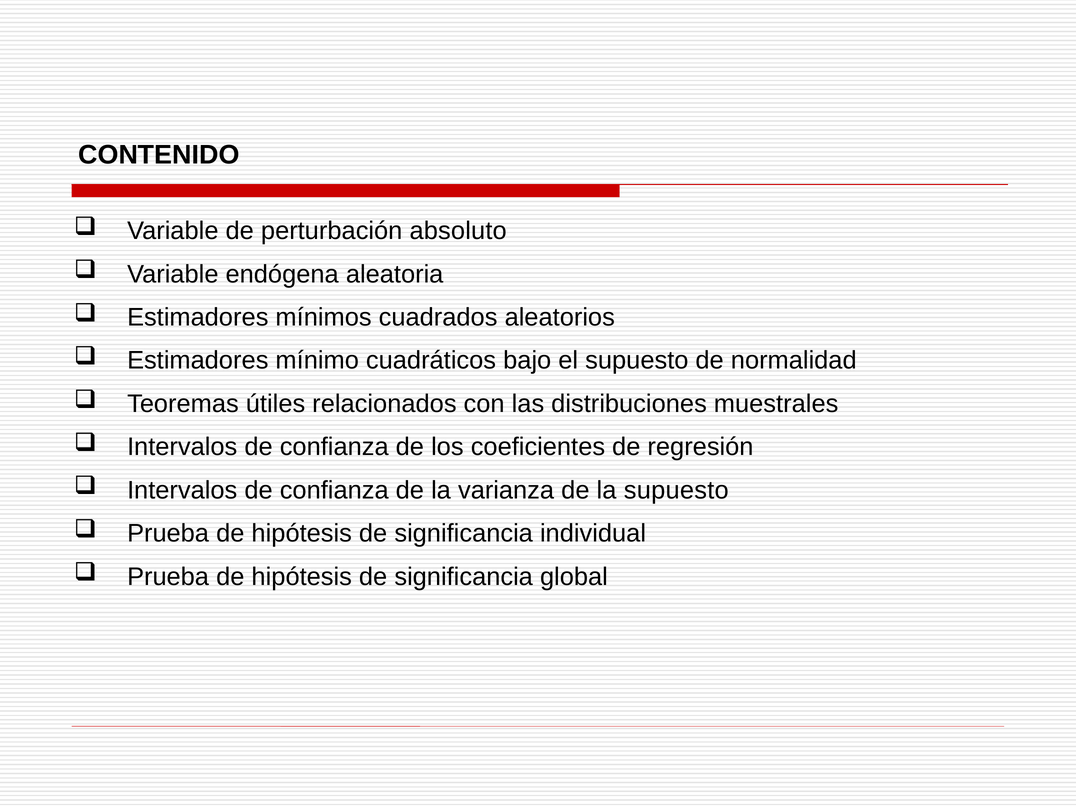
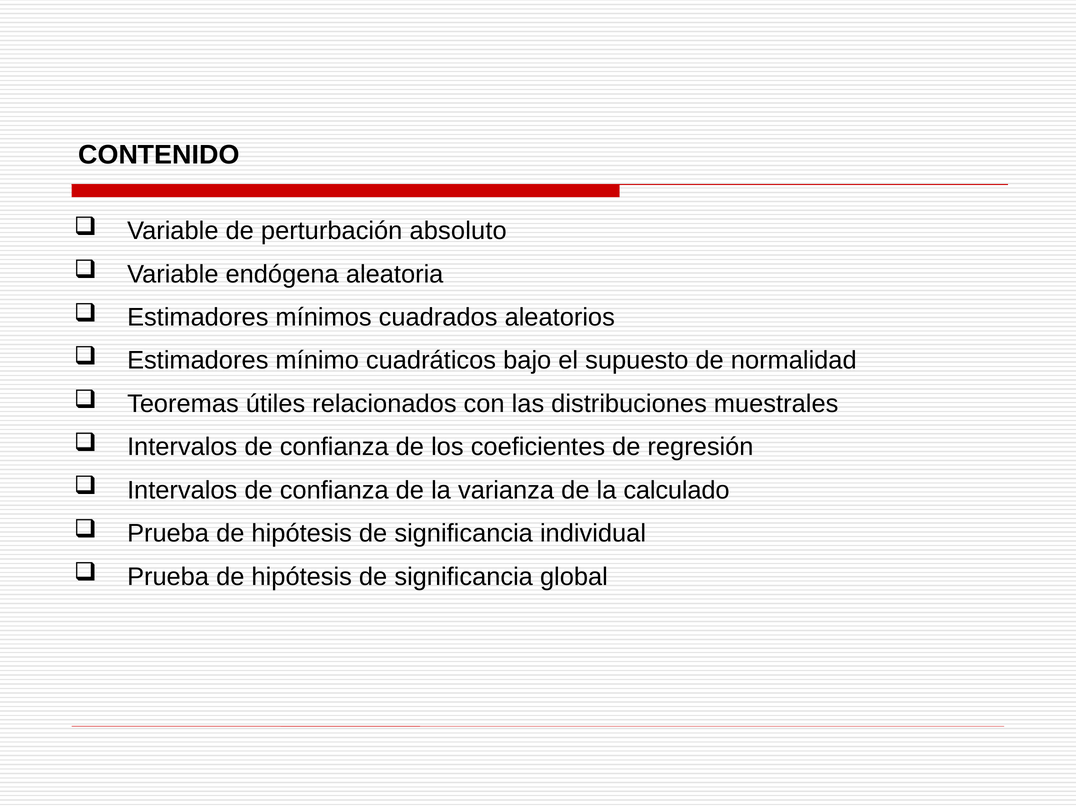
la supuesto: supuesto -> calculado (676, 490)
